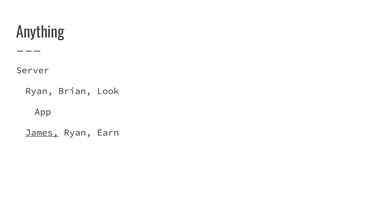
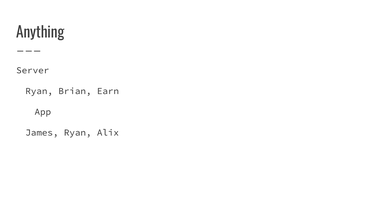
Look: Look -> Earn (108, 91)
James underline: present -> none (42, 133)
Earn: Earn -> Alix (108, 133)
